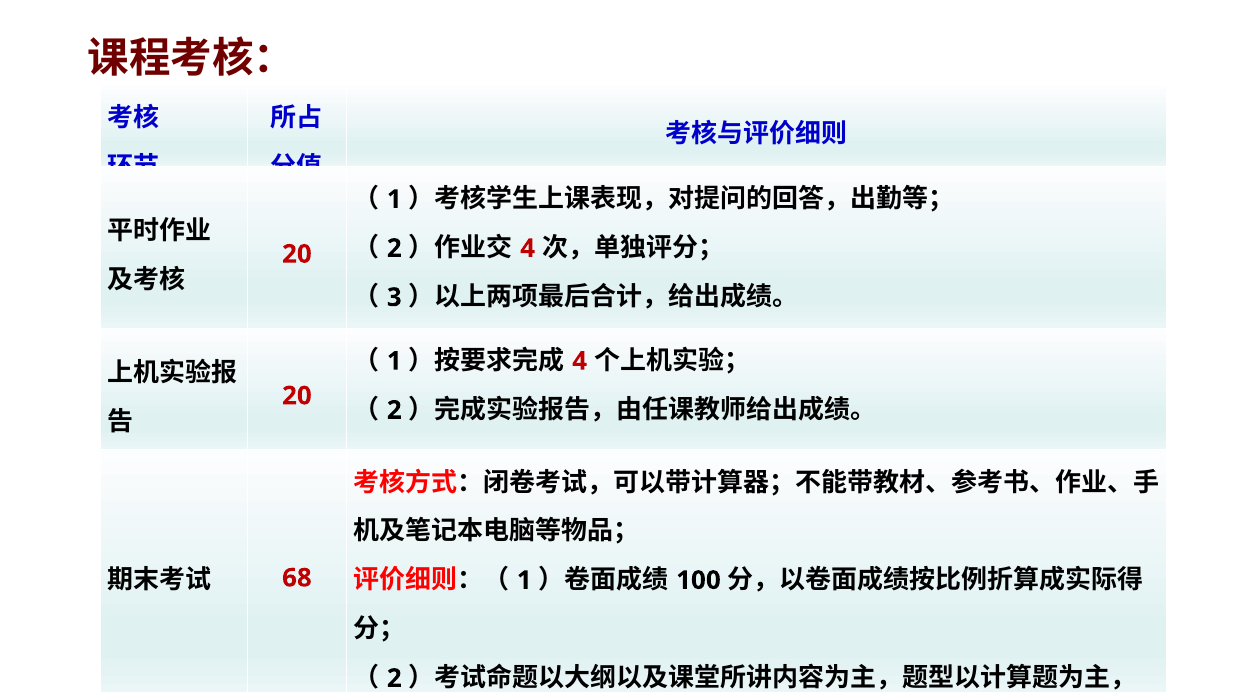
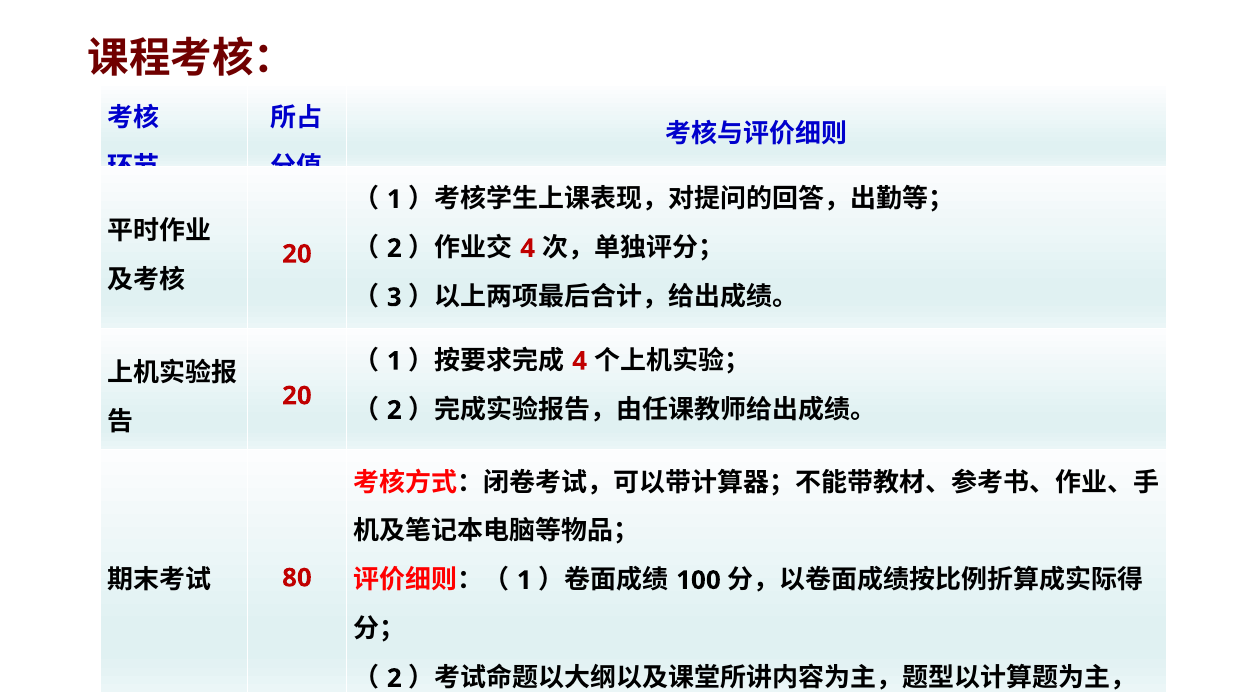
68: 68 -> 80 (297, 578)
